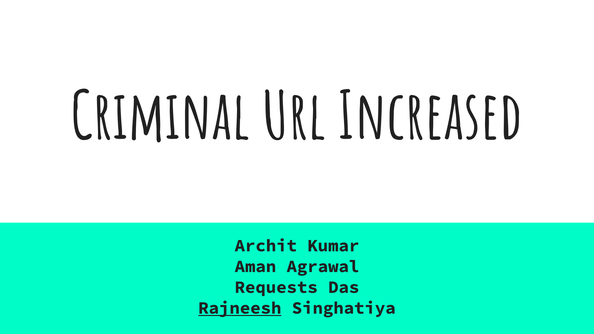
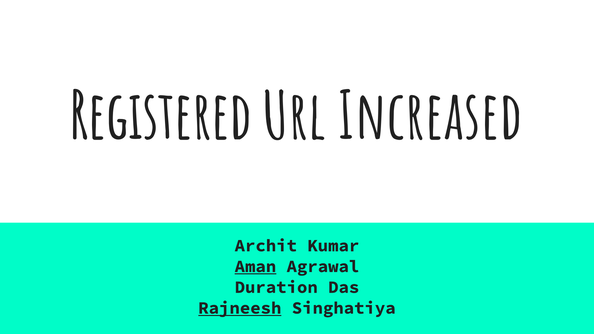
Criminal: Criminal -> Registered (161, 117)
Aman underline: none -> present (255, 266)
Requests: Requests -> Duration (276, 287)
